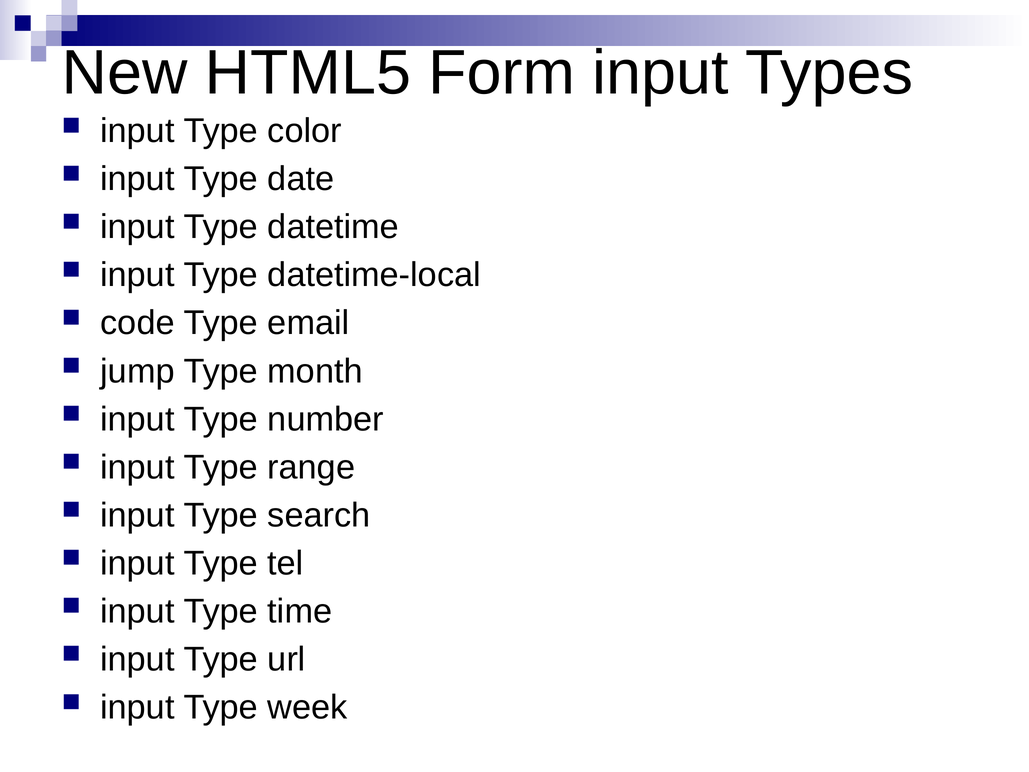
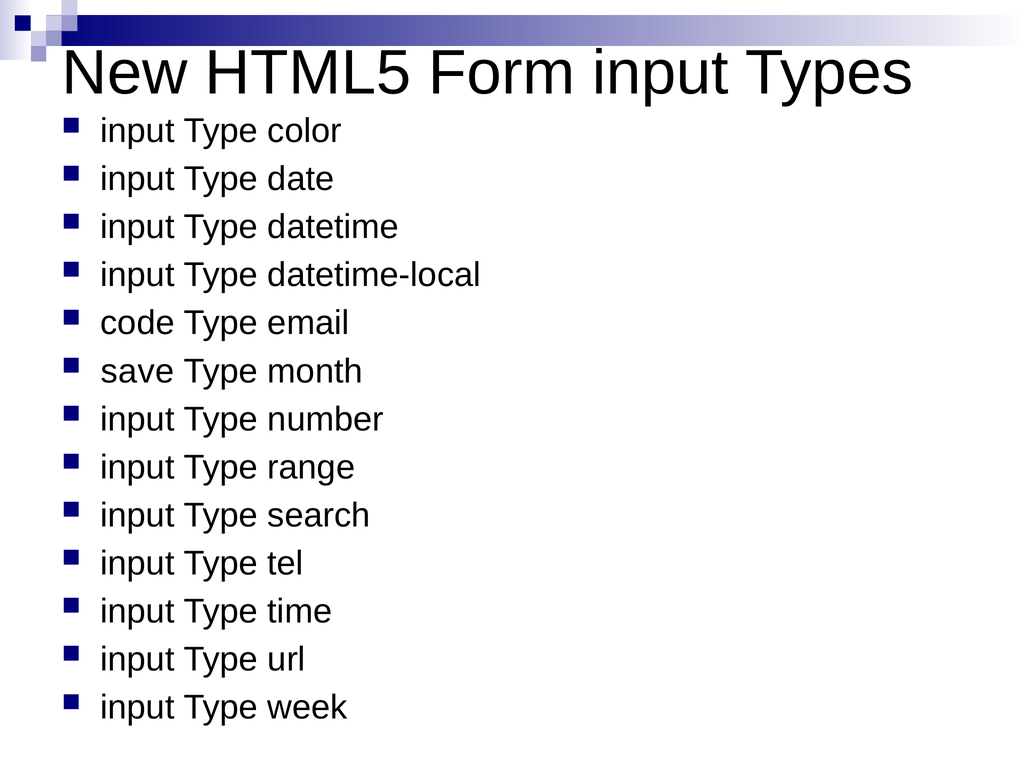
jump: jump -> save (137, 371)
